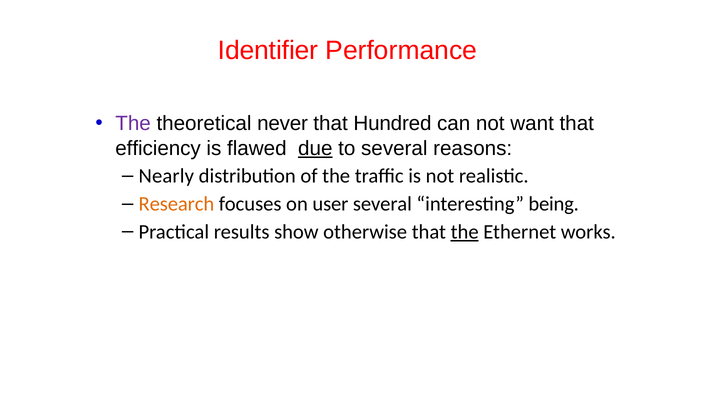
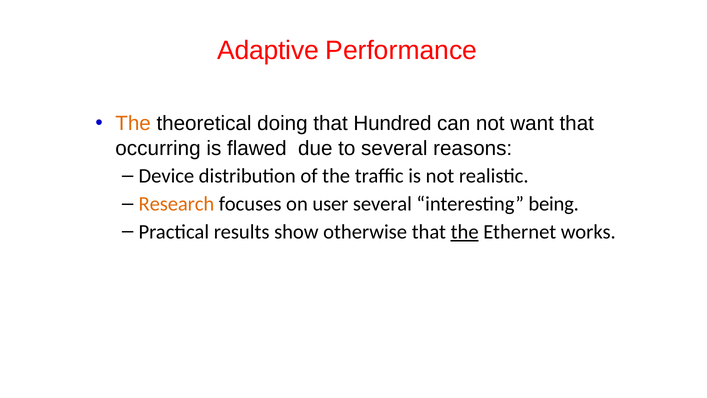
Identifier: Identifier -> Adaptive (268, 50)
The colour: purple -> orange (133, 123)
never: never -> doing (282, 123)
efficiency: efficiency -> occurring (158, 148)
due underline: present -> none (315, 148)
Nearly: Nearly -> Device (166, 176)
